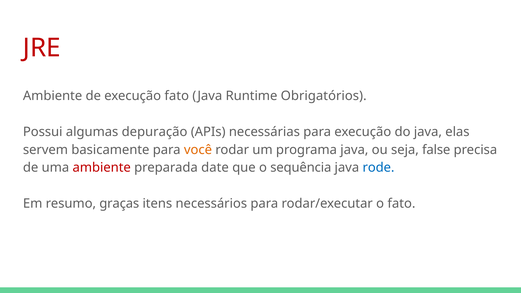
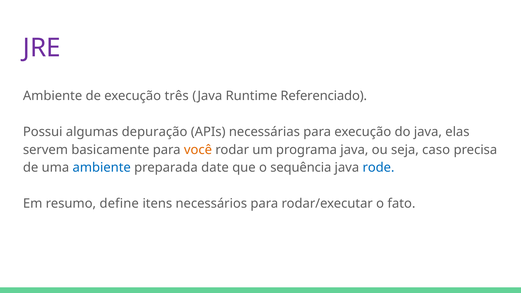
JRE colour: red -> purple (42, 48)
execução fato: fato -> três (177, 96)
Obrigatórios: Obrigatórios -> Referenciado (324, 96)
false: false -> caso (436, 150)
ambiente colour: red -> blue (102, 168)
graças: graças -> define (119, 204)
